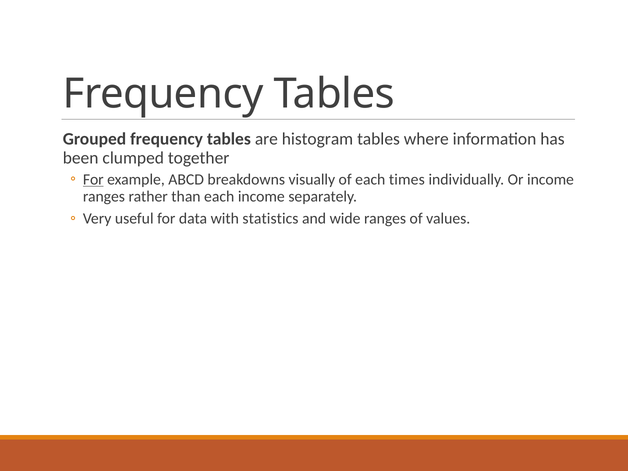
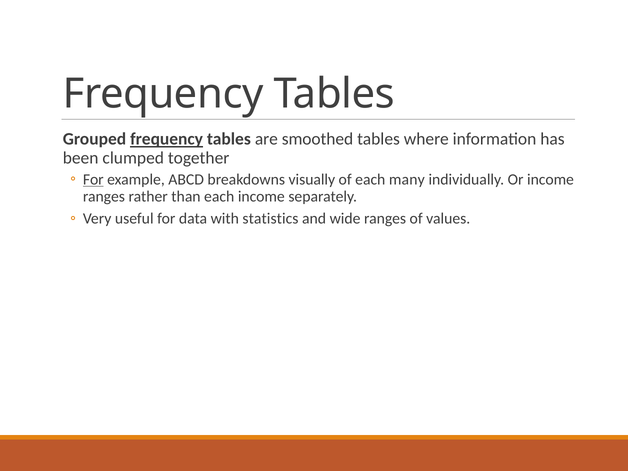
frequency underline: none -> present (167, 139)
histogram: histogram -> smoothed (317, 139)
times: times -> many (407, 179)
